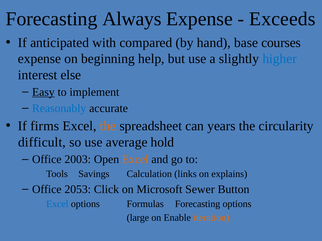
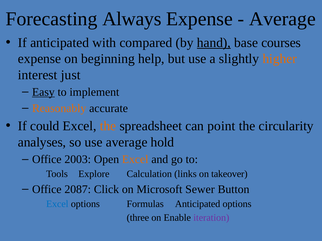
Exceeds: Exceeds -> Average (282, 19)
hand underline: none -> present (214, 43)
higher colour: blue -> orange (280, 59)
else: else -> just (71, 75)
Reasonably colour: blue -> orange (59, 108)
firms: firms -> could (45, 126)
years: years -> point (221, 126)
difficult: difficult -> analyses (42, 142)
Savings: Savings -> Explore (94, 174)
explains: explains -> takeover (229, 174)
2053: 2053 -> 2087 (78, 190)
Formulas Forecasting: Forecasting -> Anticipated (198, 204)
large: large -> three (138, 218)
iteration colour: orange -> purple (211, 218)
